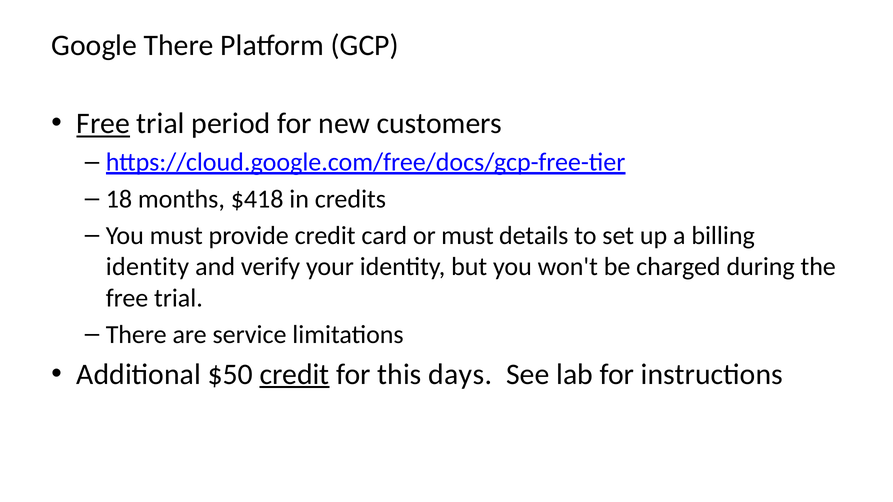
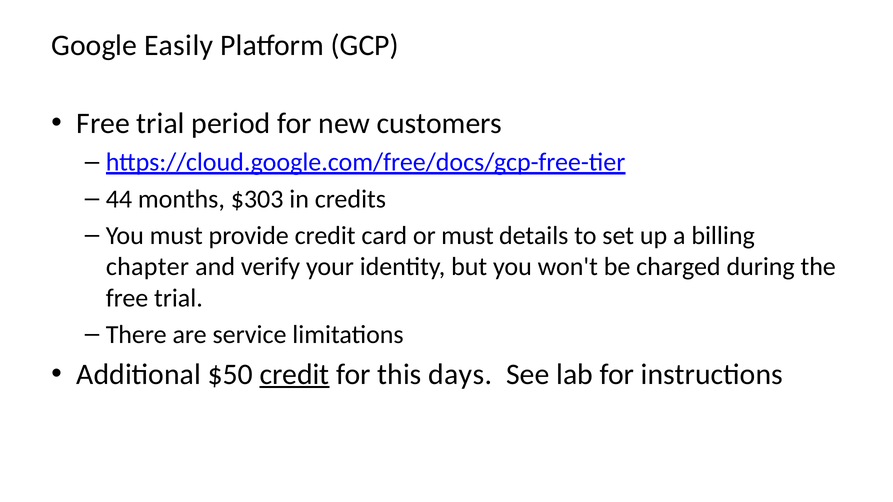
Google There: There -> Easily (179, 46)
Free underline: present -> none (103, 124)
18: 18 -> 44 (119, 199)
$418: $418 -> $303 (257, 199)
identity: identity -> chapter (147, 267)
